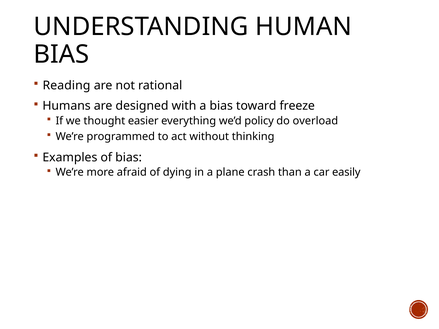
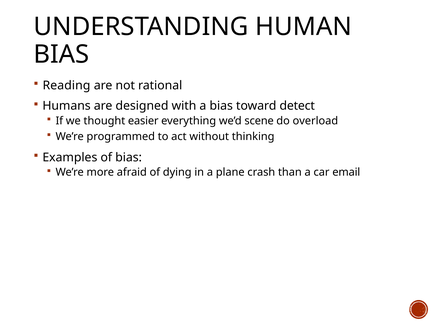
freeze: freeze -> detect (297, 106)
policy: policy -> scene (259, 121)
easily: easily -> email (346, 172)
